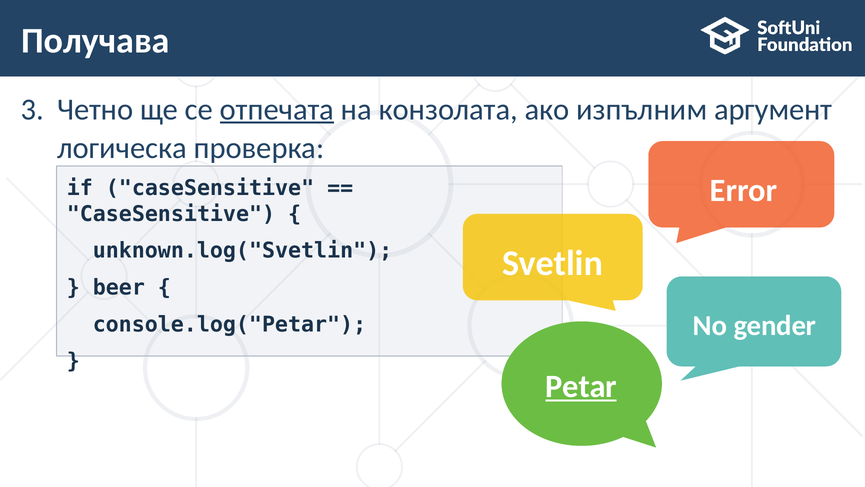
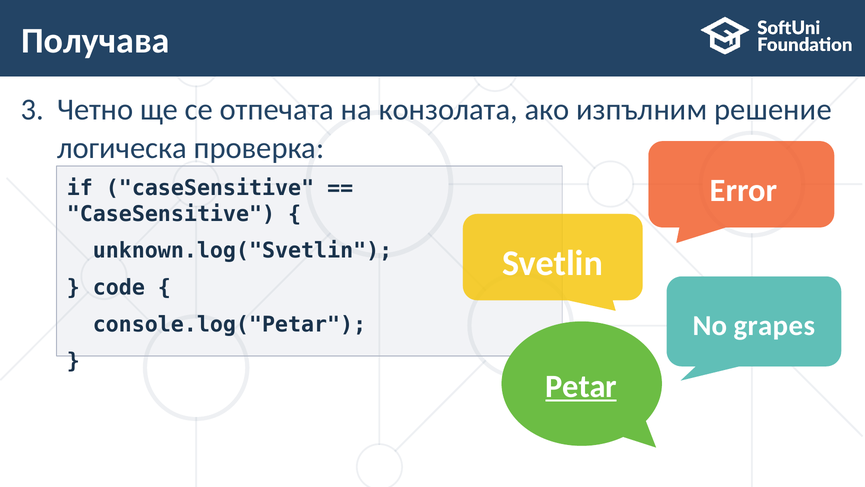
отпечата underline: present -> none (277, 109)
аргумент: аргумент -> решение (773, 109)
beer: beer -> code (119, 287)
gender: gender -> grapes (774, 326)
